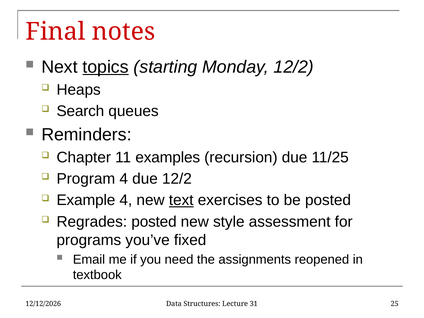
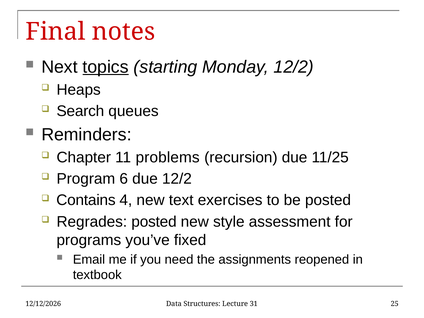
examples: examples -> problems (168, 157)
Program 4: 4 -> 6 (124, 179)
Example: Example -> Contains (86, 200)
text underline: present -> none (181, 200)
